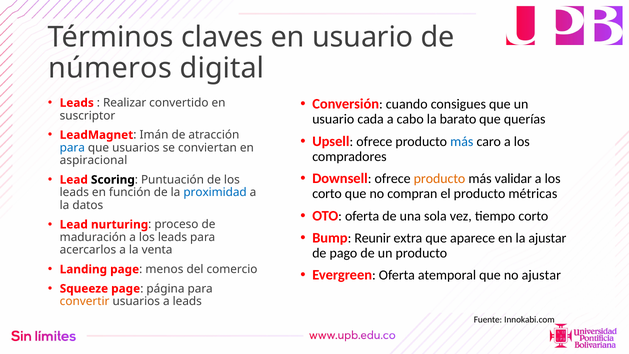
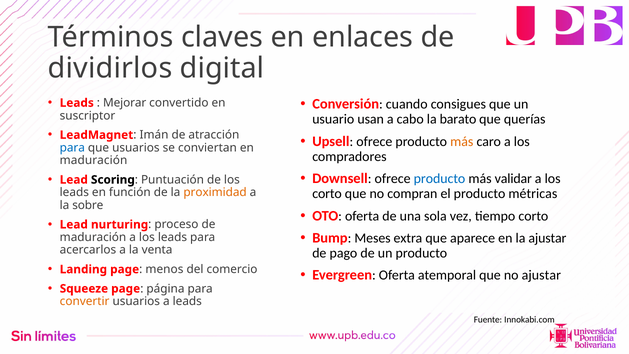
en usuario: usuario -> enlaces (363, 37)
números: números -> dividirlos (110, 68)
Realizar: Realizar -> Mejorar (125, 103)
cada: cada -> usan (371, 119)
más colour: blue -> orange (462, 141)
aspiracional: aspiracional -> maduración (94, 160)
producto colour: orange -> blue (440, 179)
proximidad colour: blue -> orange (215, 192)
datos: datos -> sobre (88, 205)
Reunir: Reunir -> Meses (373, 238)
